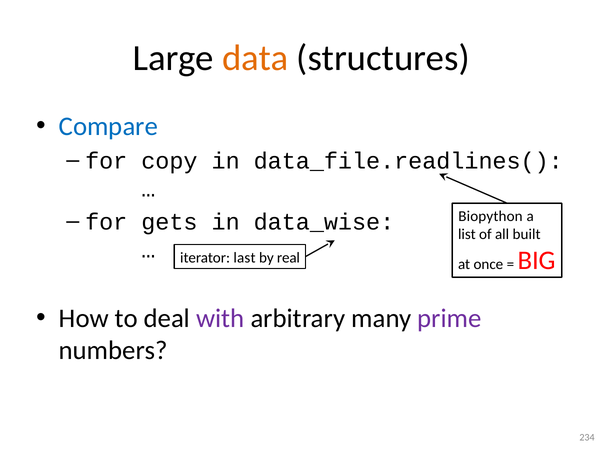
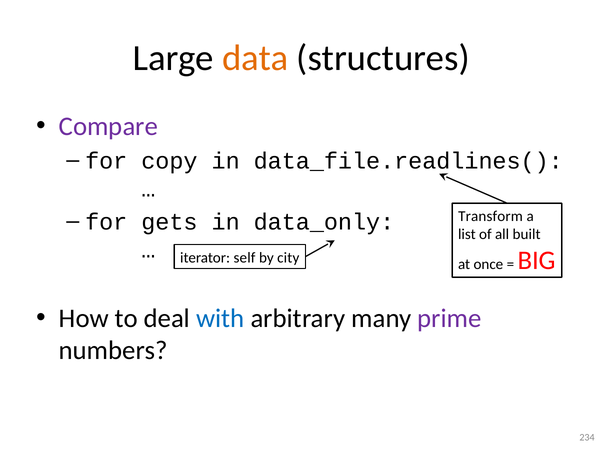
Compare colour: blue -> purple (108, 127)
data_wise: data_wise -> data_only (324, 222)
Biopython: Biopython -> Transform (491, 216)
last: last -> self (245, 258)
real: real -> city (288, 258)
with colour: purple -> blue (220, 319)
